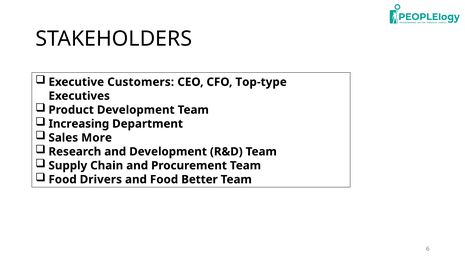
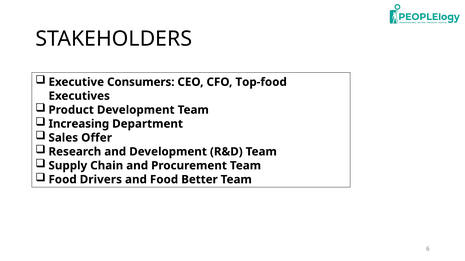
Customers: Customers -> Consumers (141, 82)
Top-type: Top-type -> Top-food (261, 82)
More: More -> Offer (97, 138)
